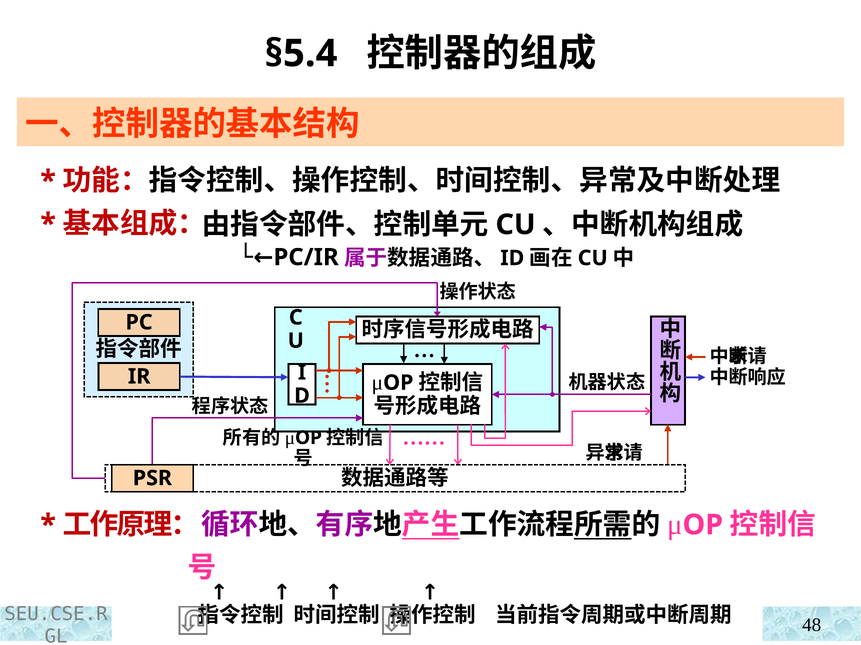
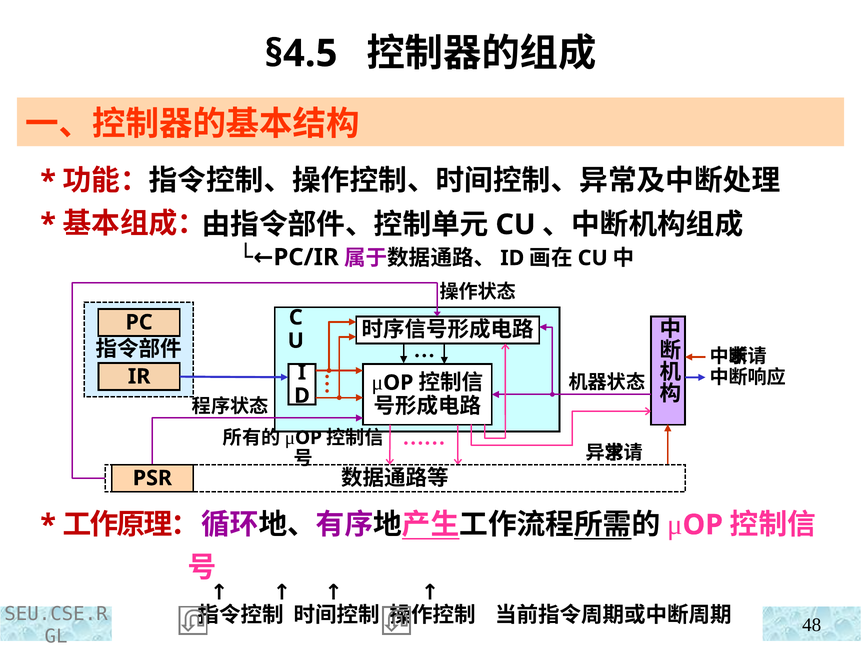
§5.4: §5.4 -> §4.5 (301, 54)
